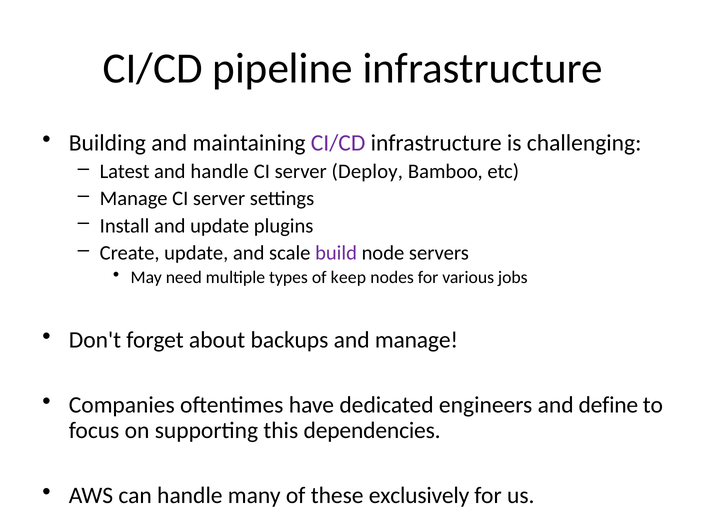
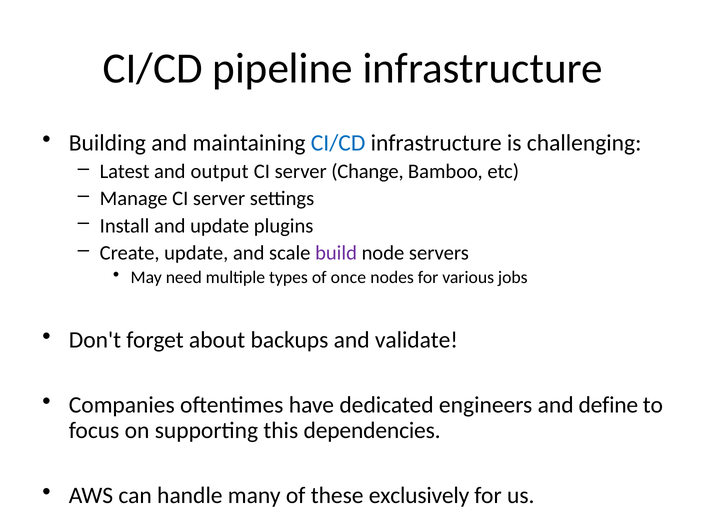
CI/CD colour: purple -> blue (338, 143)
and handle: handle -> output (220, 171)
Deploy: Deploy -> Change (367, 171)
keep: keep -> once (348, 277)
and manage: manage -> validate (416, 340)
